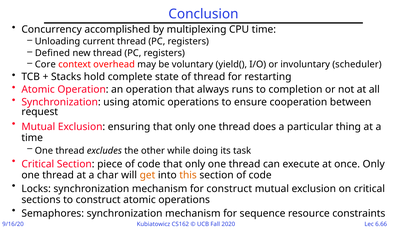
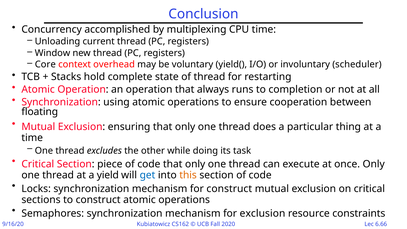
Defined: Defined -> Window (52, 53)
request: request -> floating (40, 112)
char: char -> yield (108, 175)
get colour: orange -> blue (147, 175)
for sequence: sequence -> exclusion (262, 213)
